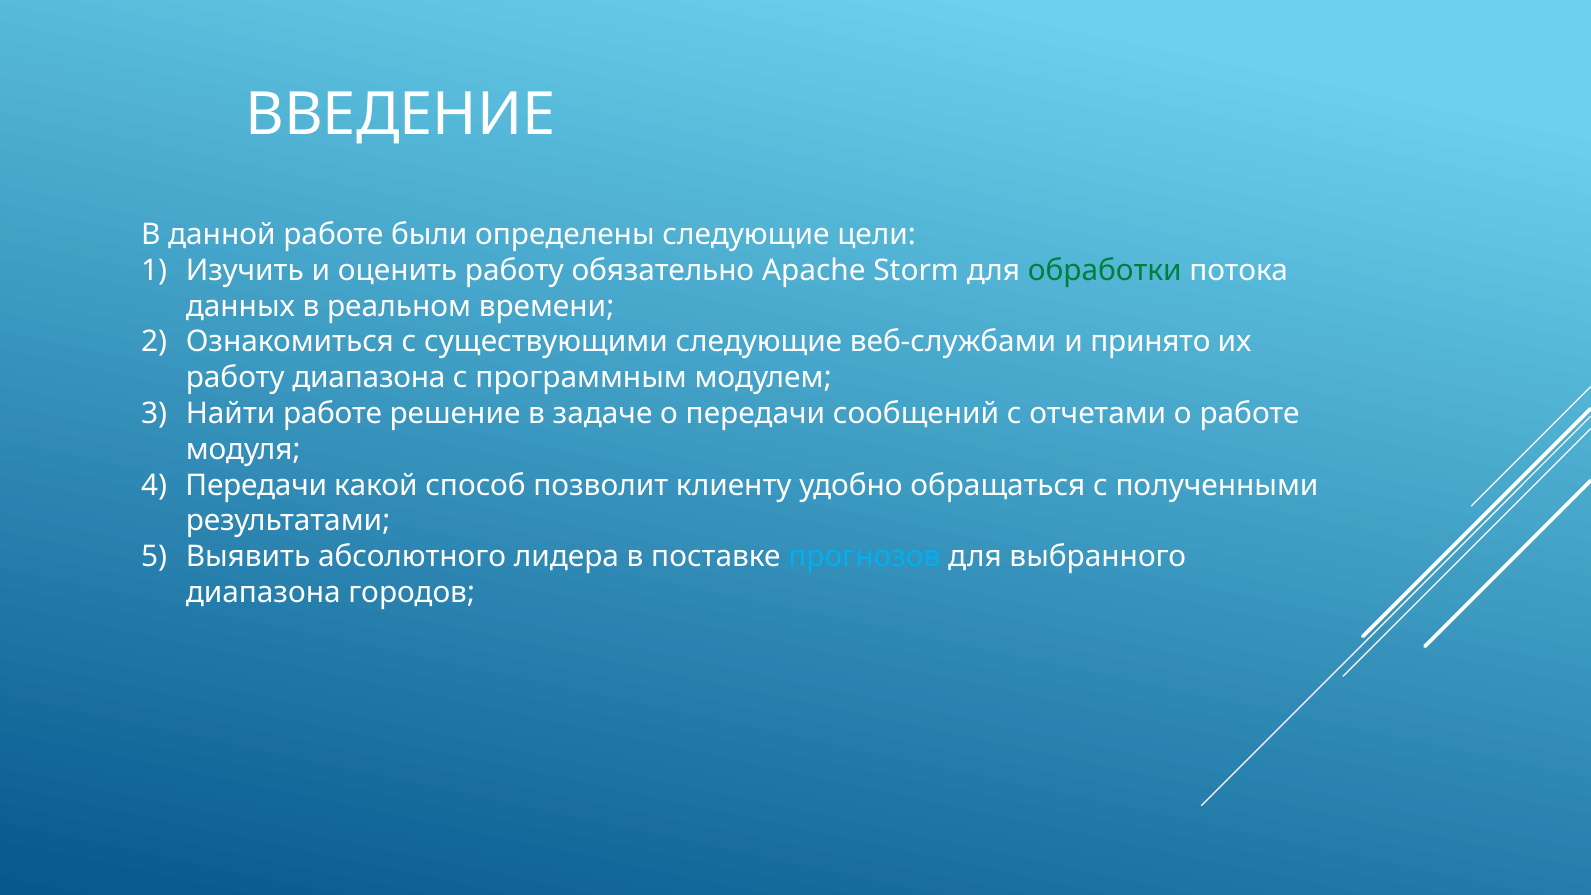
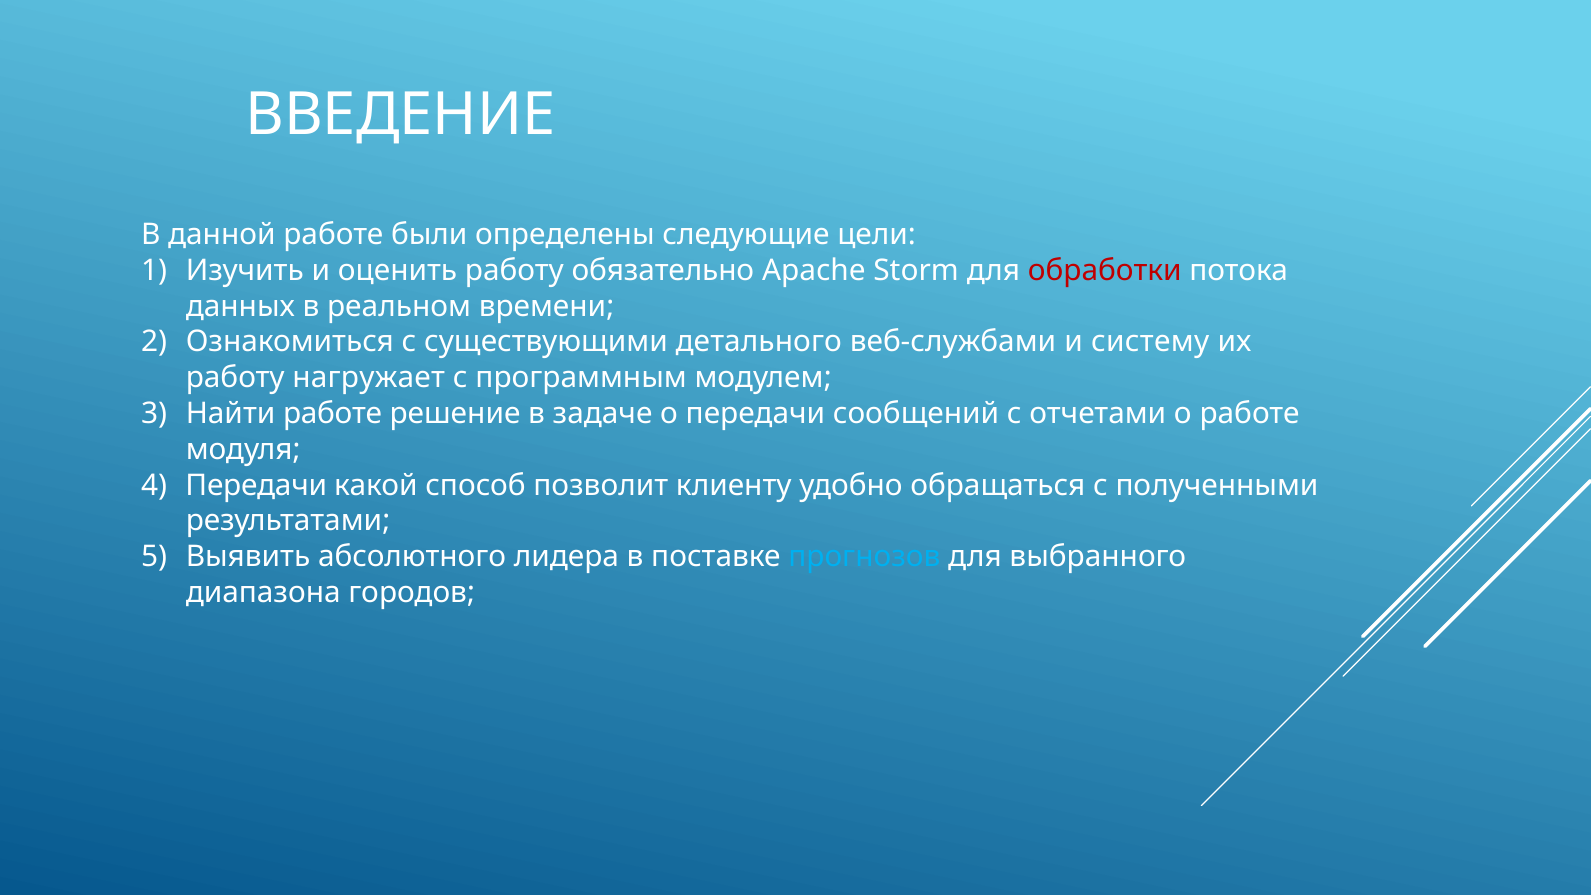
обработки colour: green -> red (1105, 270)
существующими следующие: следующие -> детального (759, 342)
принято: принято -> систему (1150, 342)
работу диапазона: диапазона -> нагружает (369, 378)
